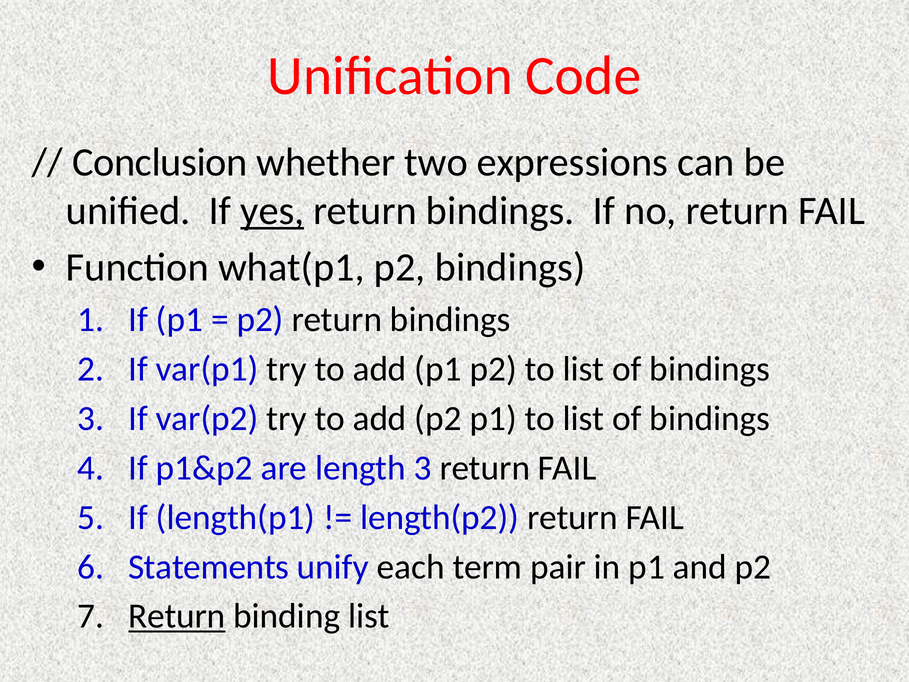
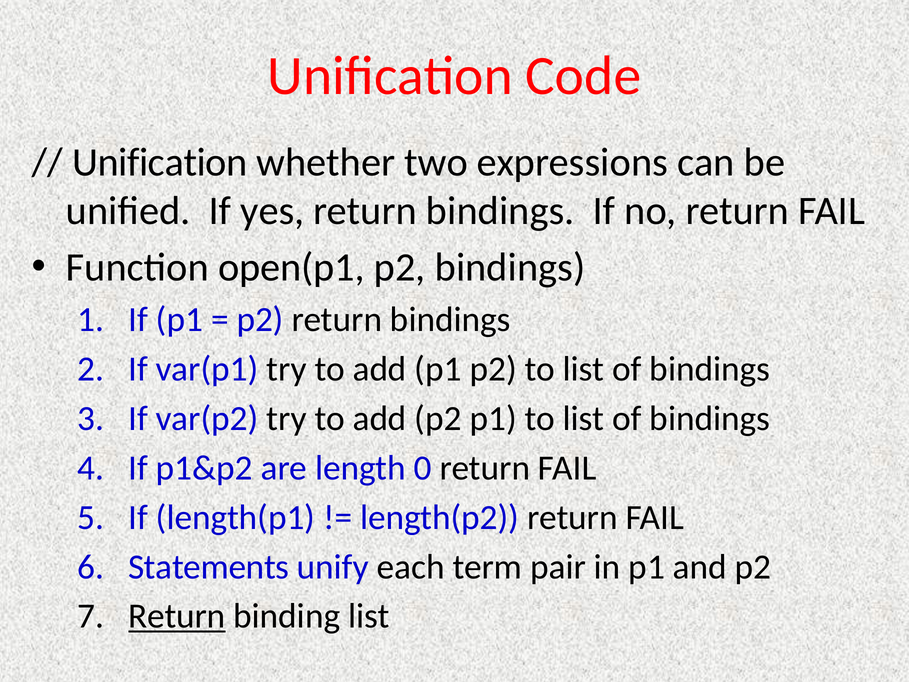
Conclusion: Conclusion -> Unification (160, 162)
yes underline: present -> none (272, 211)
what(p1: what(p1 -> open(p1 (291, 267)
length 3: 3 -> 0 (423, 468)
